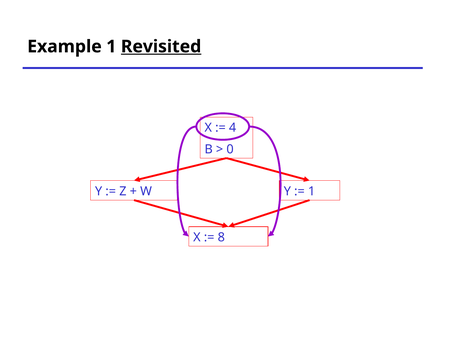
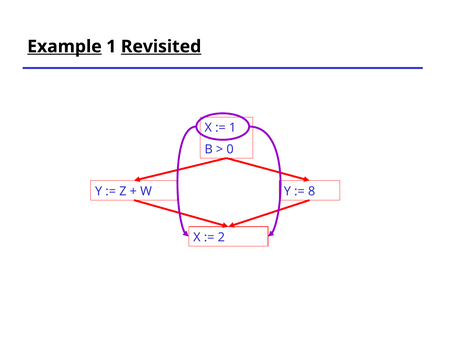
Example underline: none -> present (64, 47)
4: 4 -> 1 (233, 128)
1: 1 -> 8 (312, 191)
8: 8 -> 2 (221, 237)
